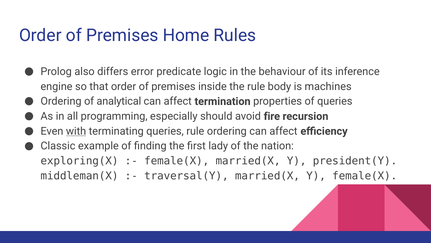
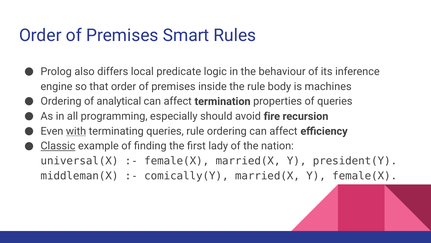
Home: Home -> Smart (186, 35)
error: error -> local (142, 71)
Classic underline: none -> present (58, 146)
exploring(X: exploring(X -> universal(X (79, 161)
traversal(Y: traversal(Y -> comically(Y (186, 175)
